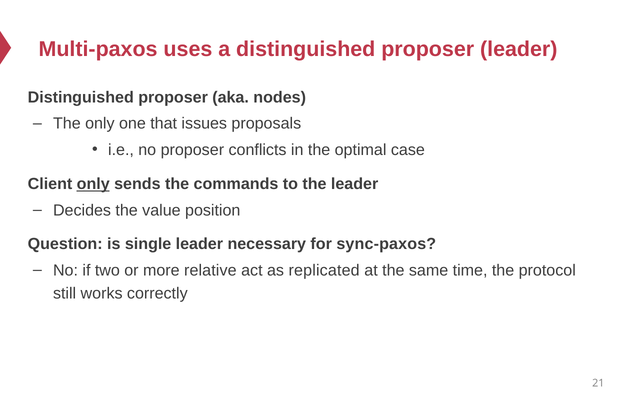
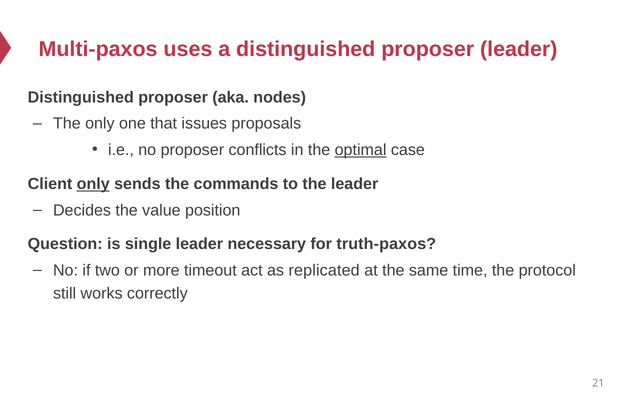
optimal underline: none -> present (361, 150)
sync-paxos: sync-paxos -> truth-paxos (386, 244)
relative: relative -> timeout (210, 270)
